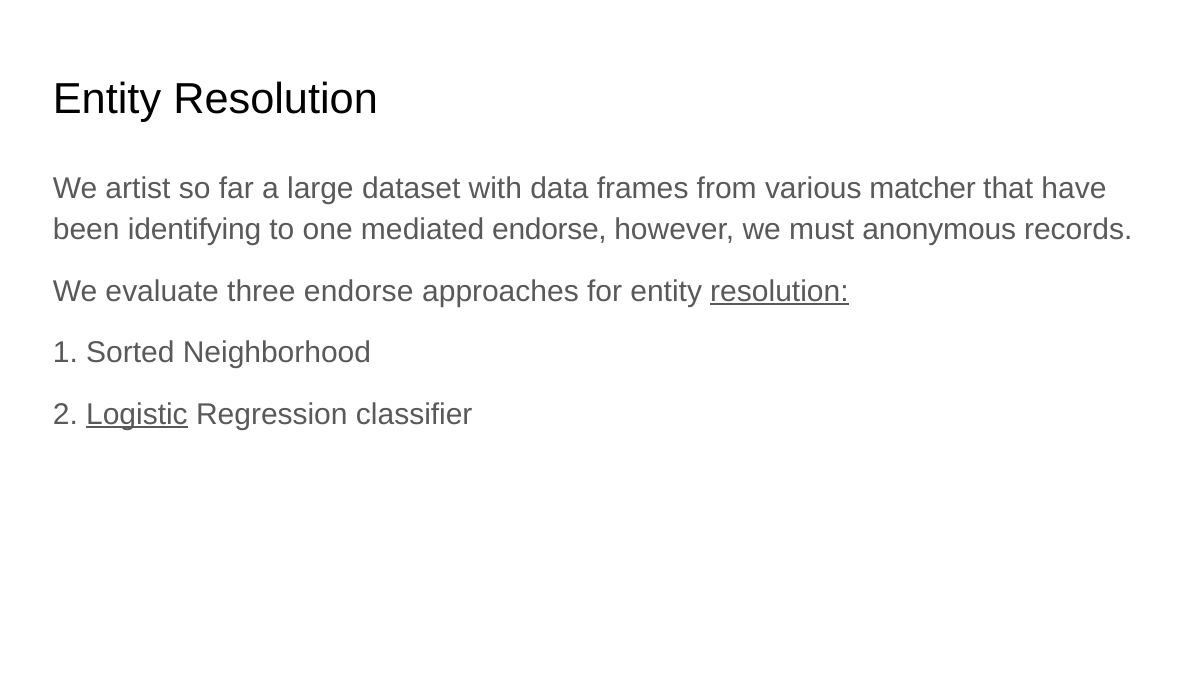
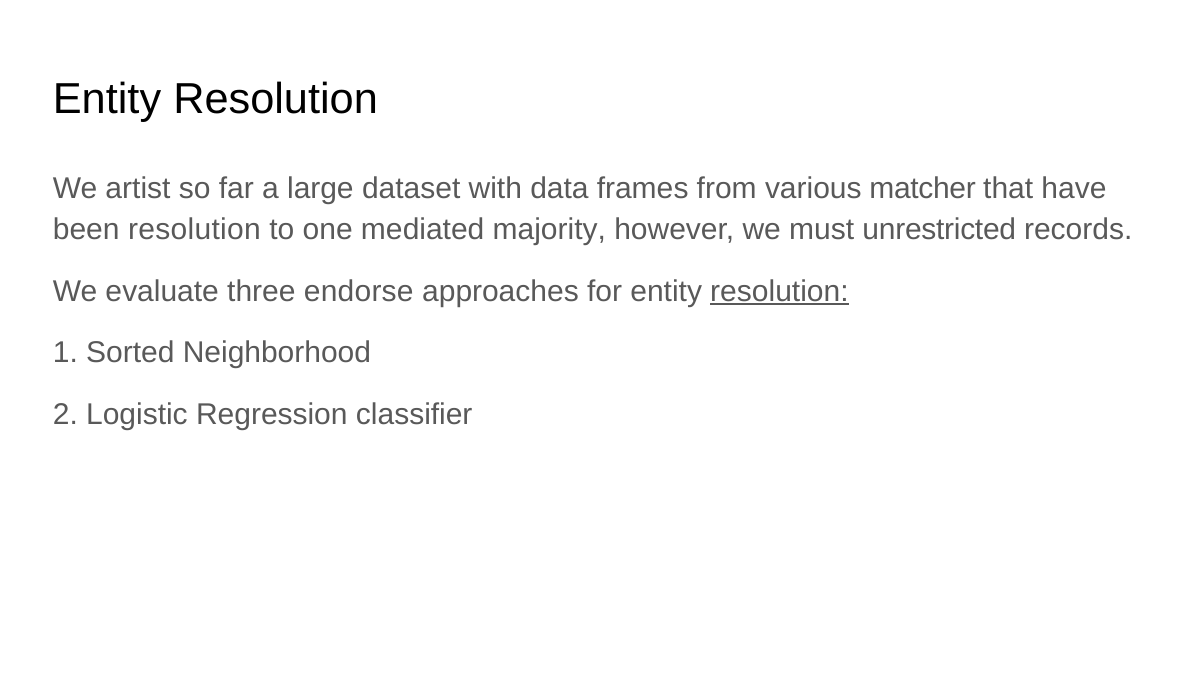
been identifying: identifying -> resolution (194, 230)
mediated endorse: endorse -> majority (549, 230)
anonymous: anonymous -> unrestricted (939, 230)
Logistic underline: present -> none (137, 414)
